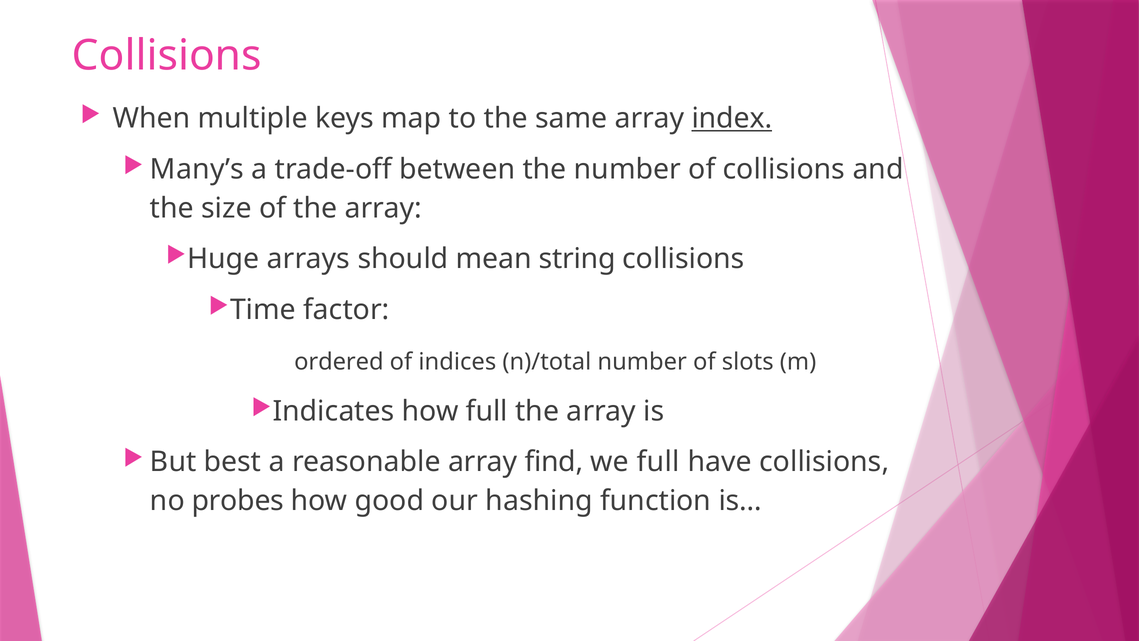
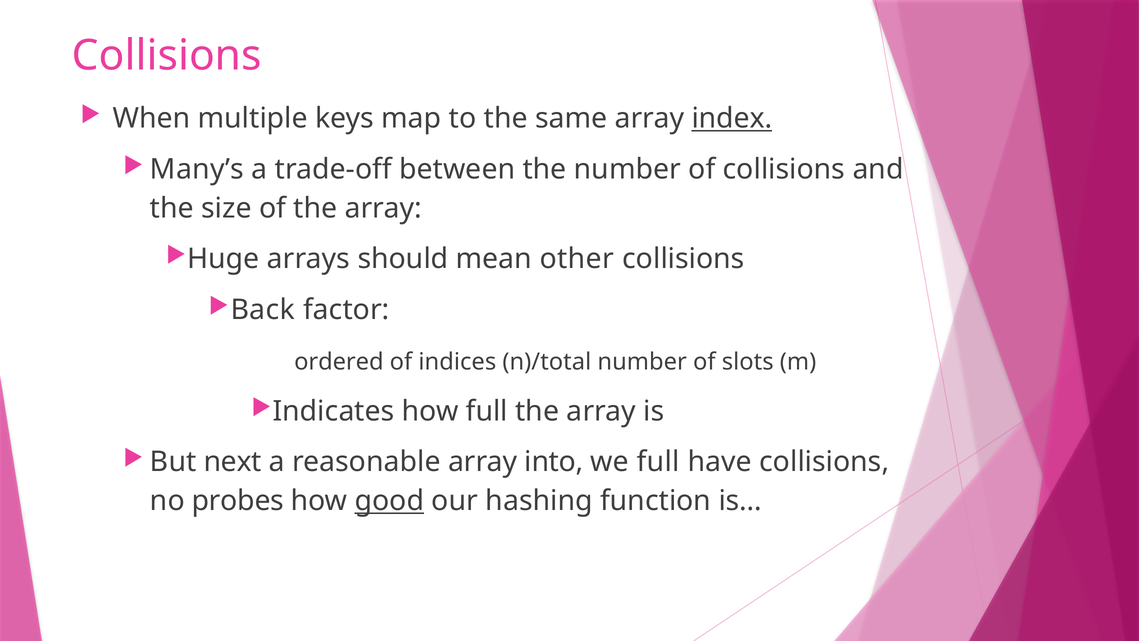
string: string -> other (577, 259)
Time: Time -> Back (263, 310)
best: best -> next (233, 462)
find: find -> into (554, 462)
good underline: none -> present (389, 501)
